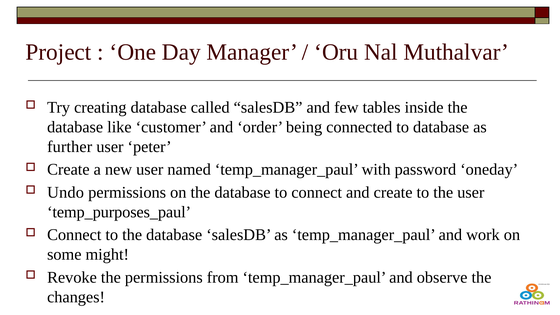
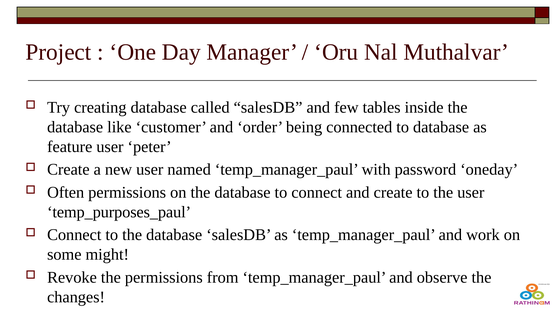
further: further -> feature (70, 147)
Undo: Undo -> Often (66, 192)
